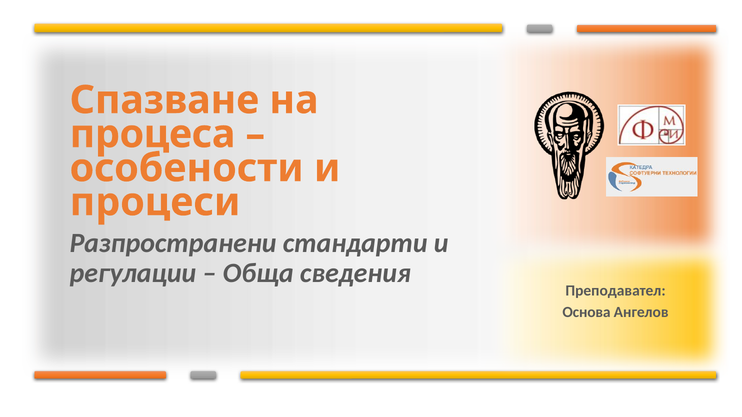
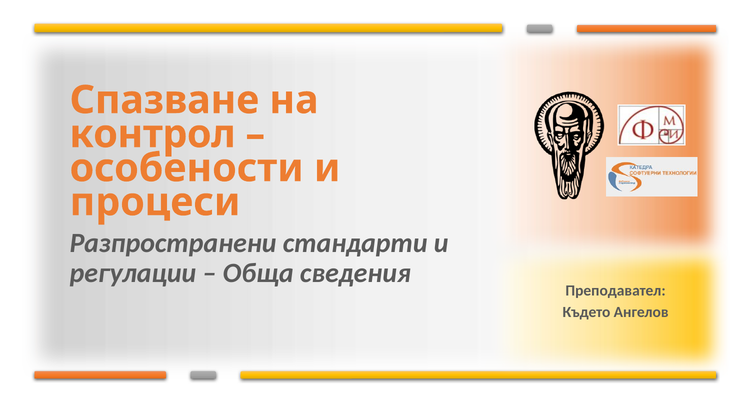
процеса: процеса -> контрол (153, 134)
Основа: Основа -> Където (586, 313)
